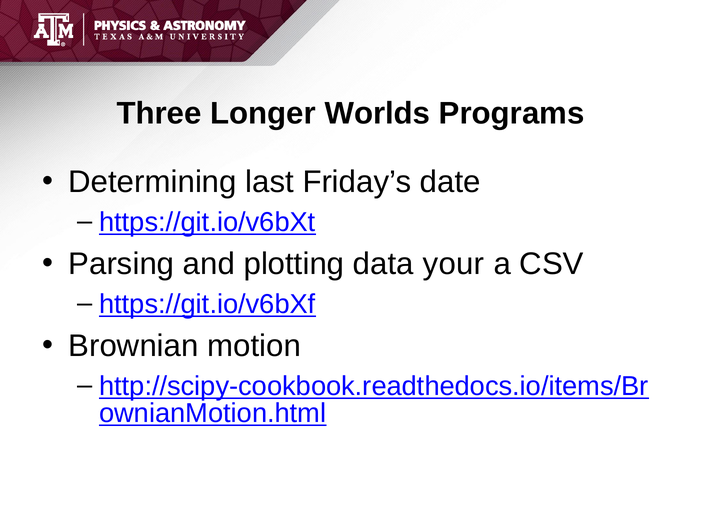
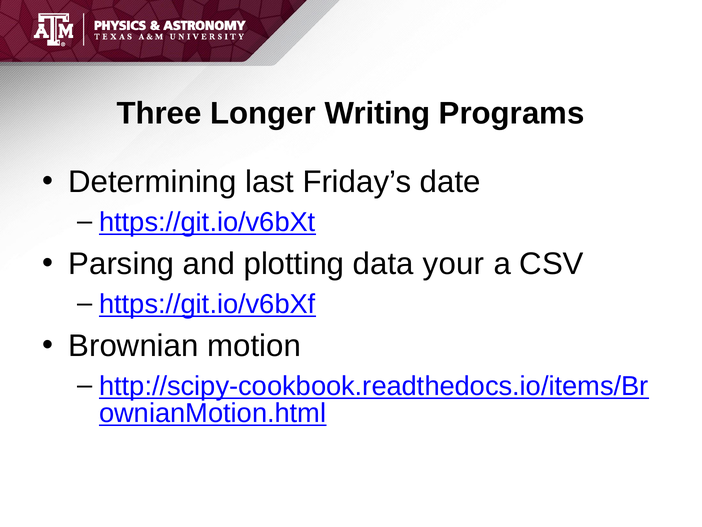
Worlds: Worlds -> Writing (378, 114)
